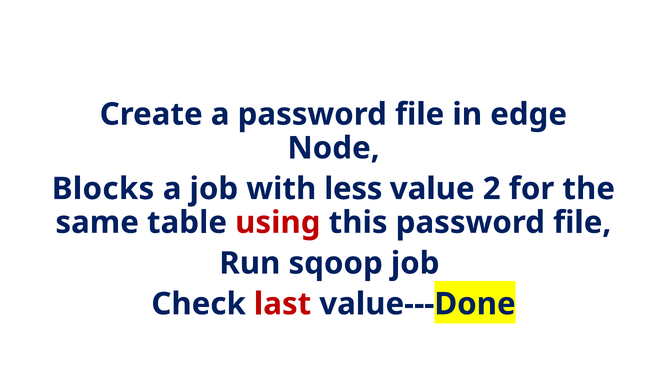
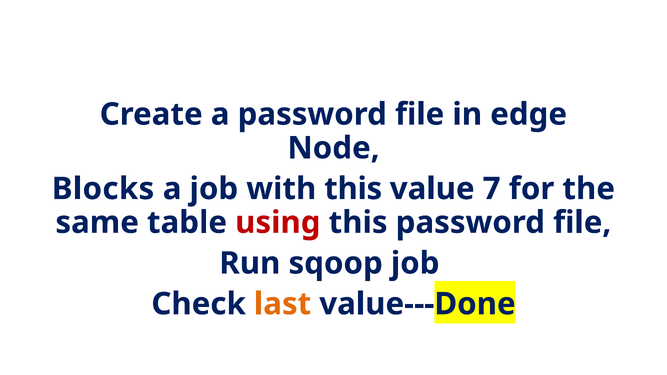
with less: less -> this (353, 189)
2: 2 -> 7 (492, 189)
last colour: red -> orange (283, 304)
